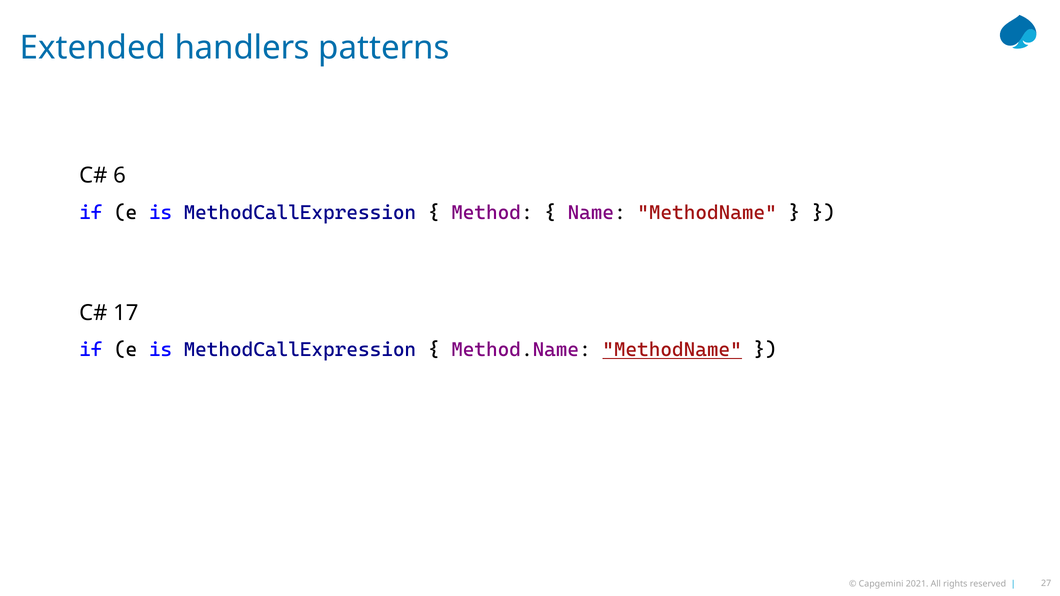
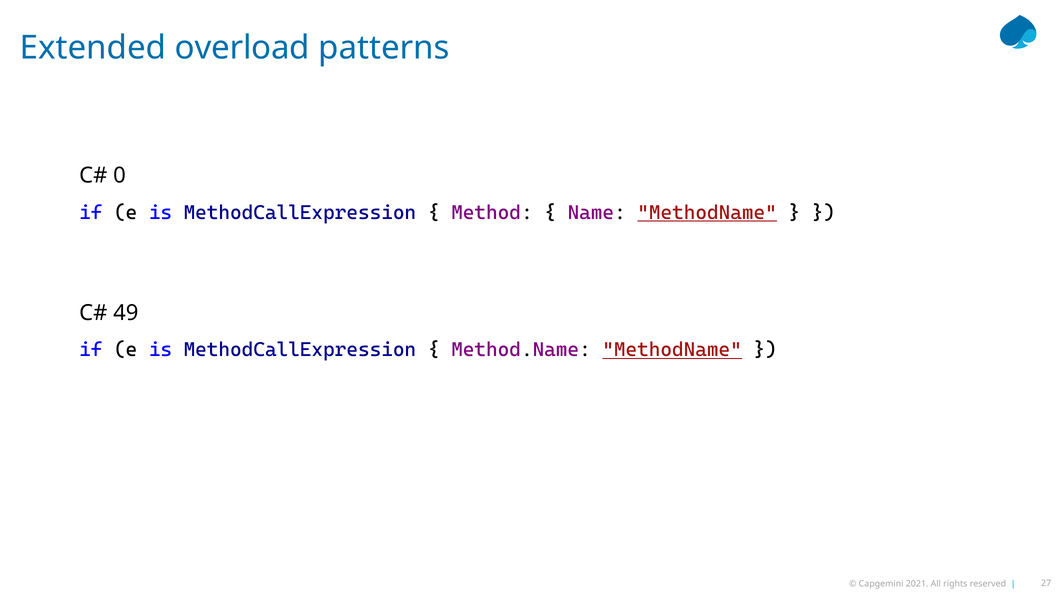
handlers: handlers -> overload (242, 48)
6: 6 -> 0 (120, 176)
MethodName underline: none -> present (707, 213)
17: 17 -> 49 (126, 313)
